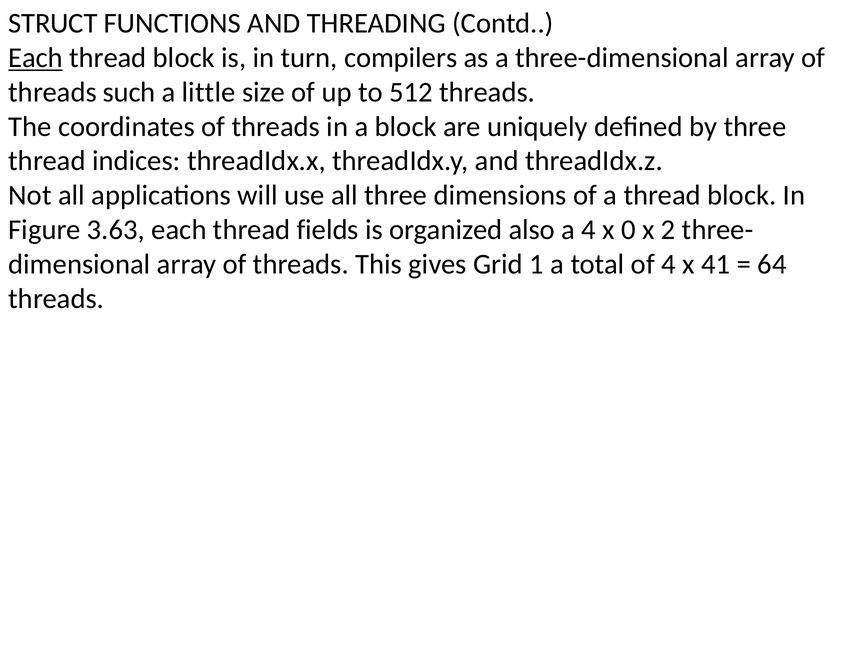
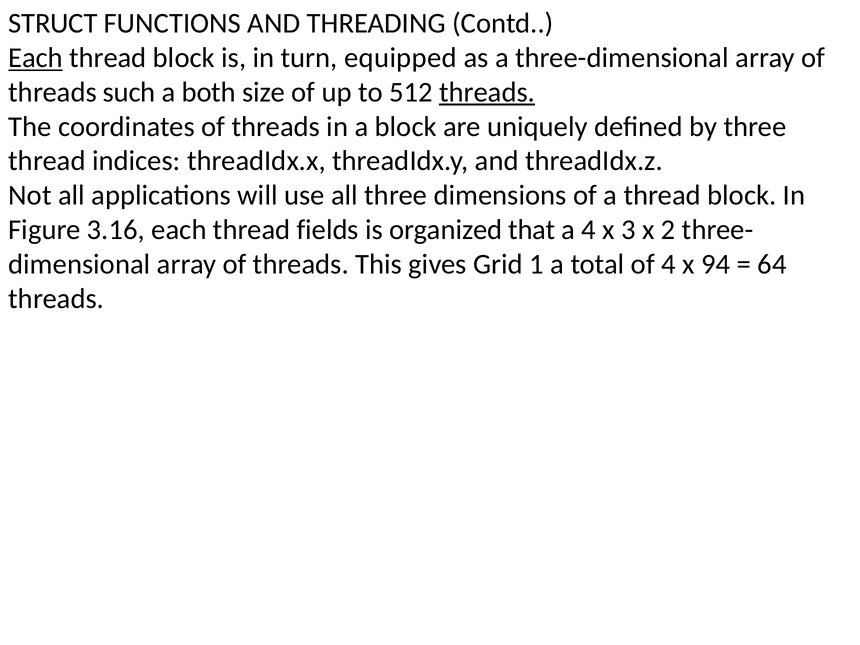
compilers: compilers -> equipped (400, 58)
little: little -> both (209, 92)
threads underline: none -> present (487, 92)
3.63: 3.63 -> 3.16 (116, 230)
also: also -> that (532, 230)
0: 0 -> 3 (628, 230)
41: 41 -> 94 (716, 264)
